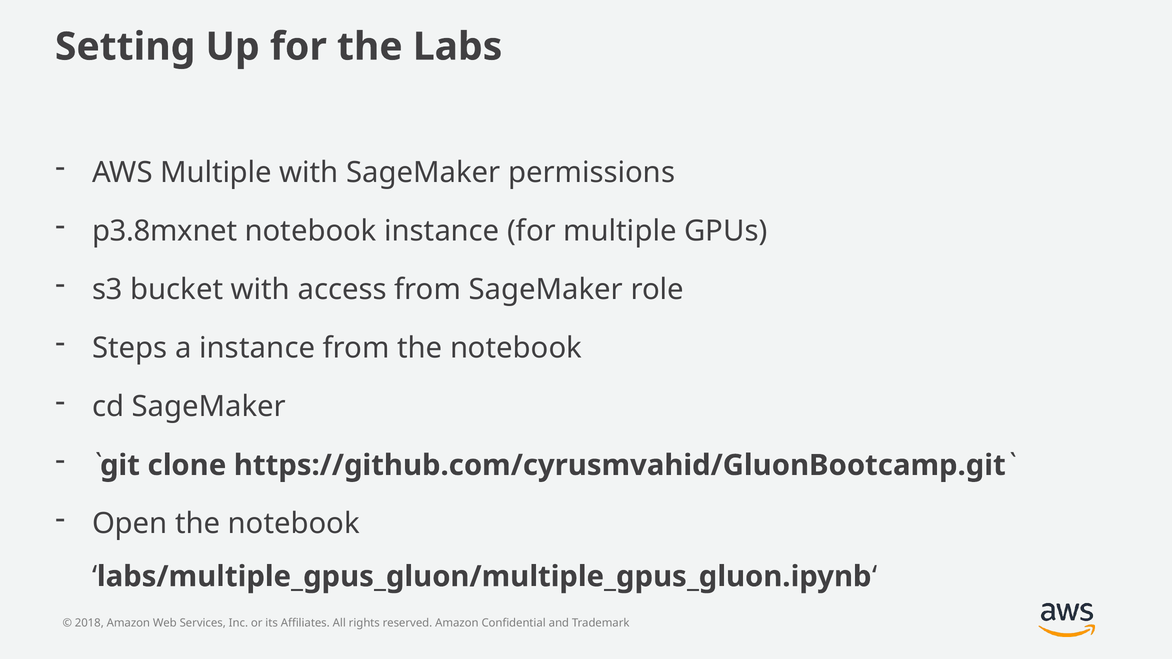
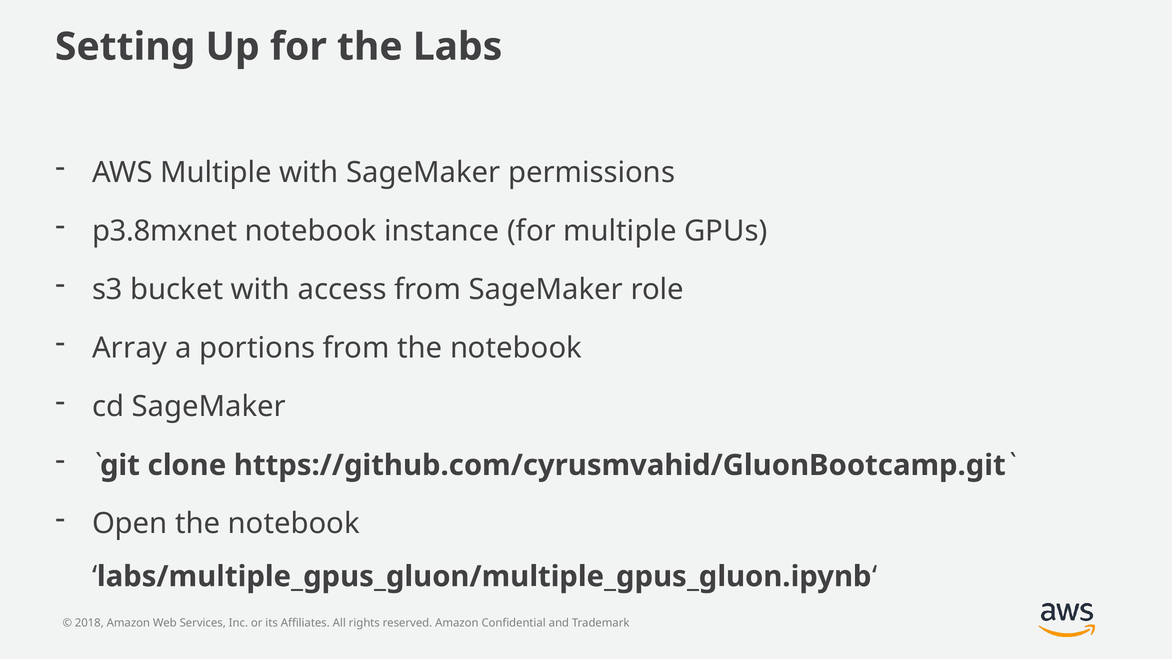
Steps: Steps -> Array (130, 348)
a instance: instance -> portions (257, 348)
